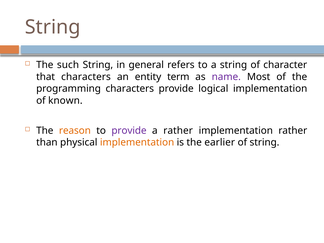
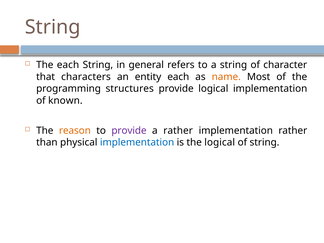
The such: such -> each (68, 65)
entity term: term -> each (178, 77)
name colour: purple -> orange (226, 77)
programming characters: characters -> structures (130, 89)
implementation colour: orange -> blue (137, 142)
the earlier: earlier -> logical (220, 142)
